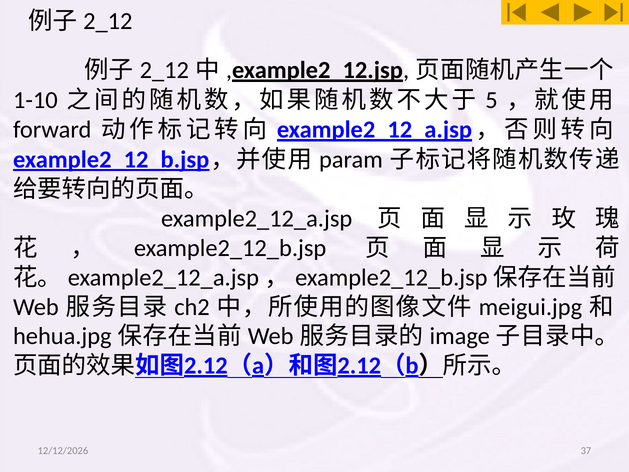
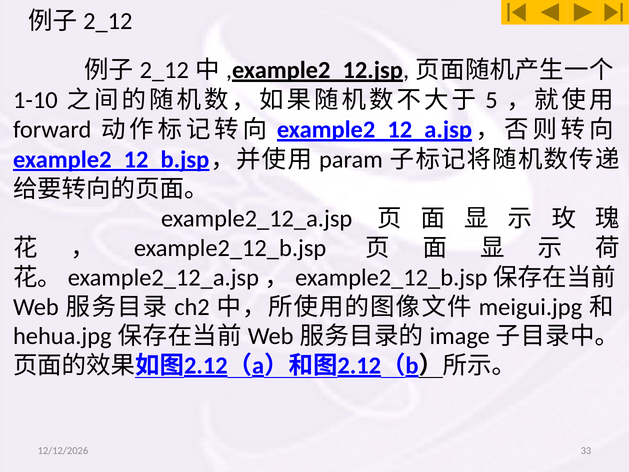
37: 37 -> 33 (586, 450)
